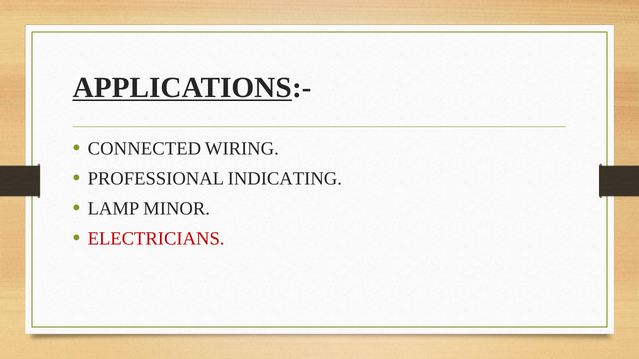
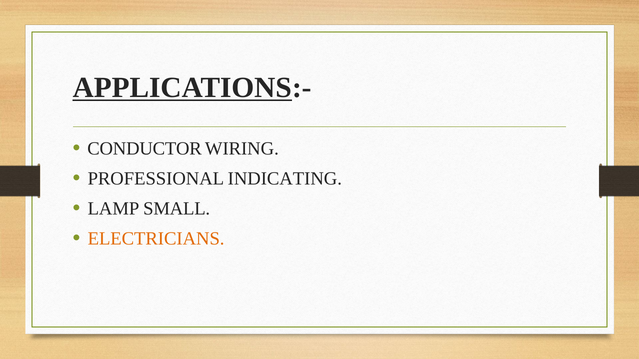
CONNECTED: CONNECTED -> CONDUCTOR (145, 149)
MINOR: MINOR -> SMALL (177, 209)
ELECTRICIANS colour: red -> orange (156, 239)
